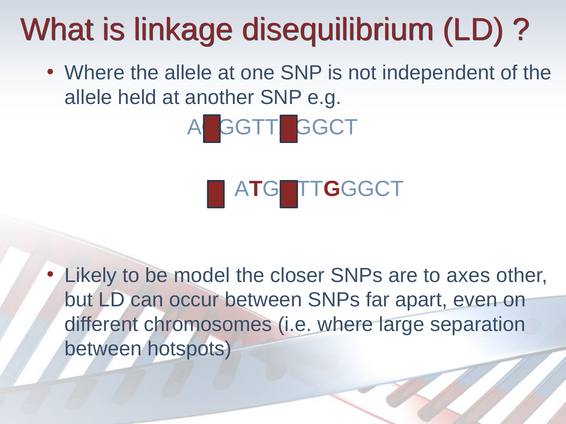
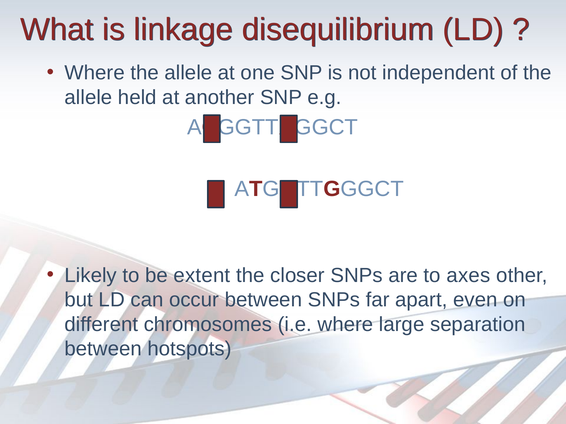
model: model -> extent (202, 276)
